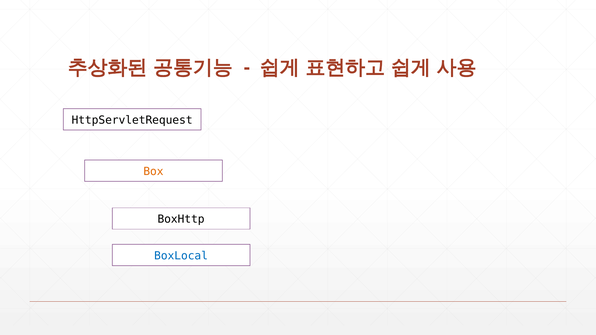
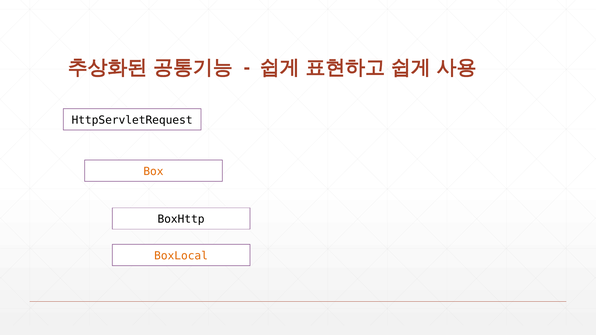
BoxLocal colour: blue -> orange (181, 256)
